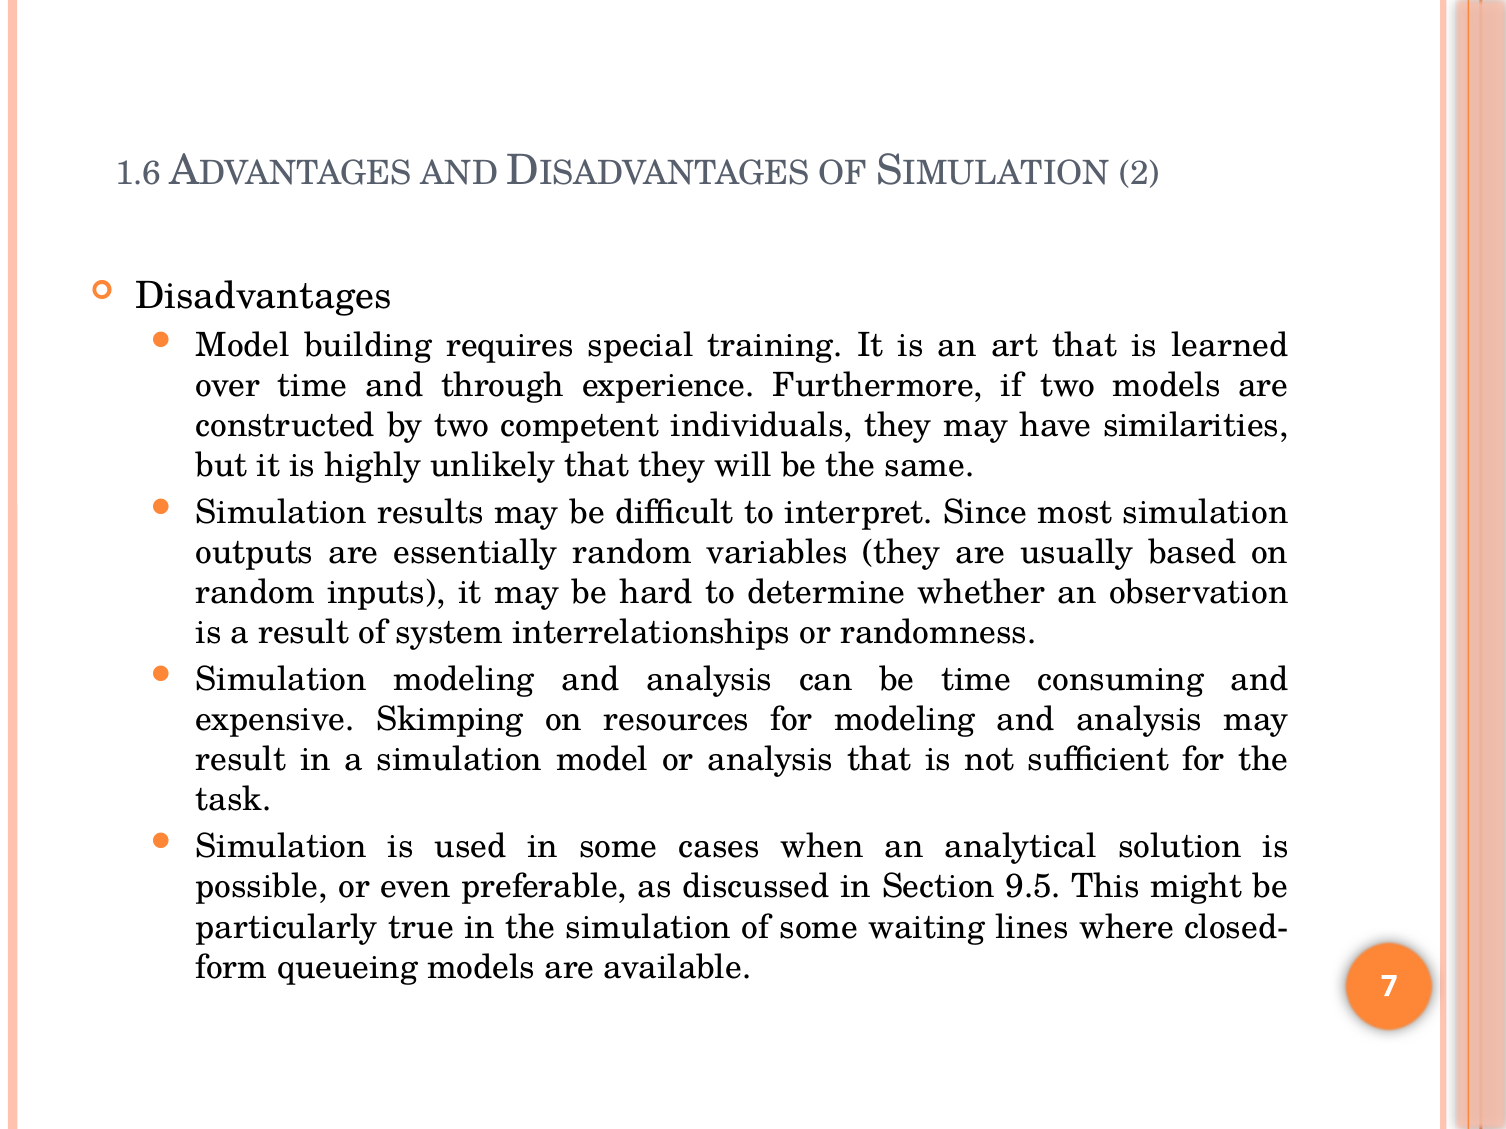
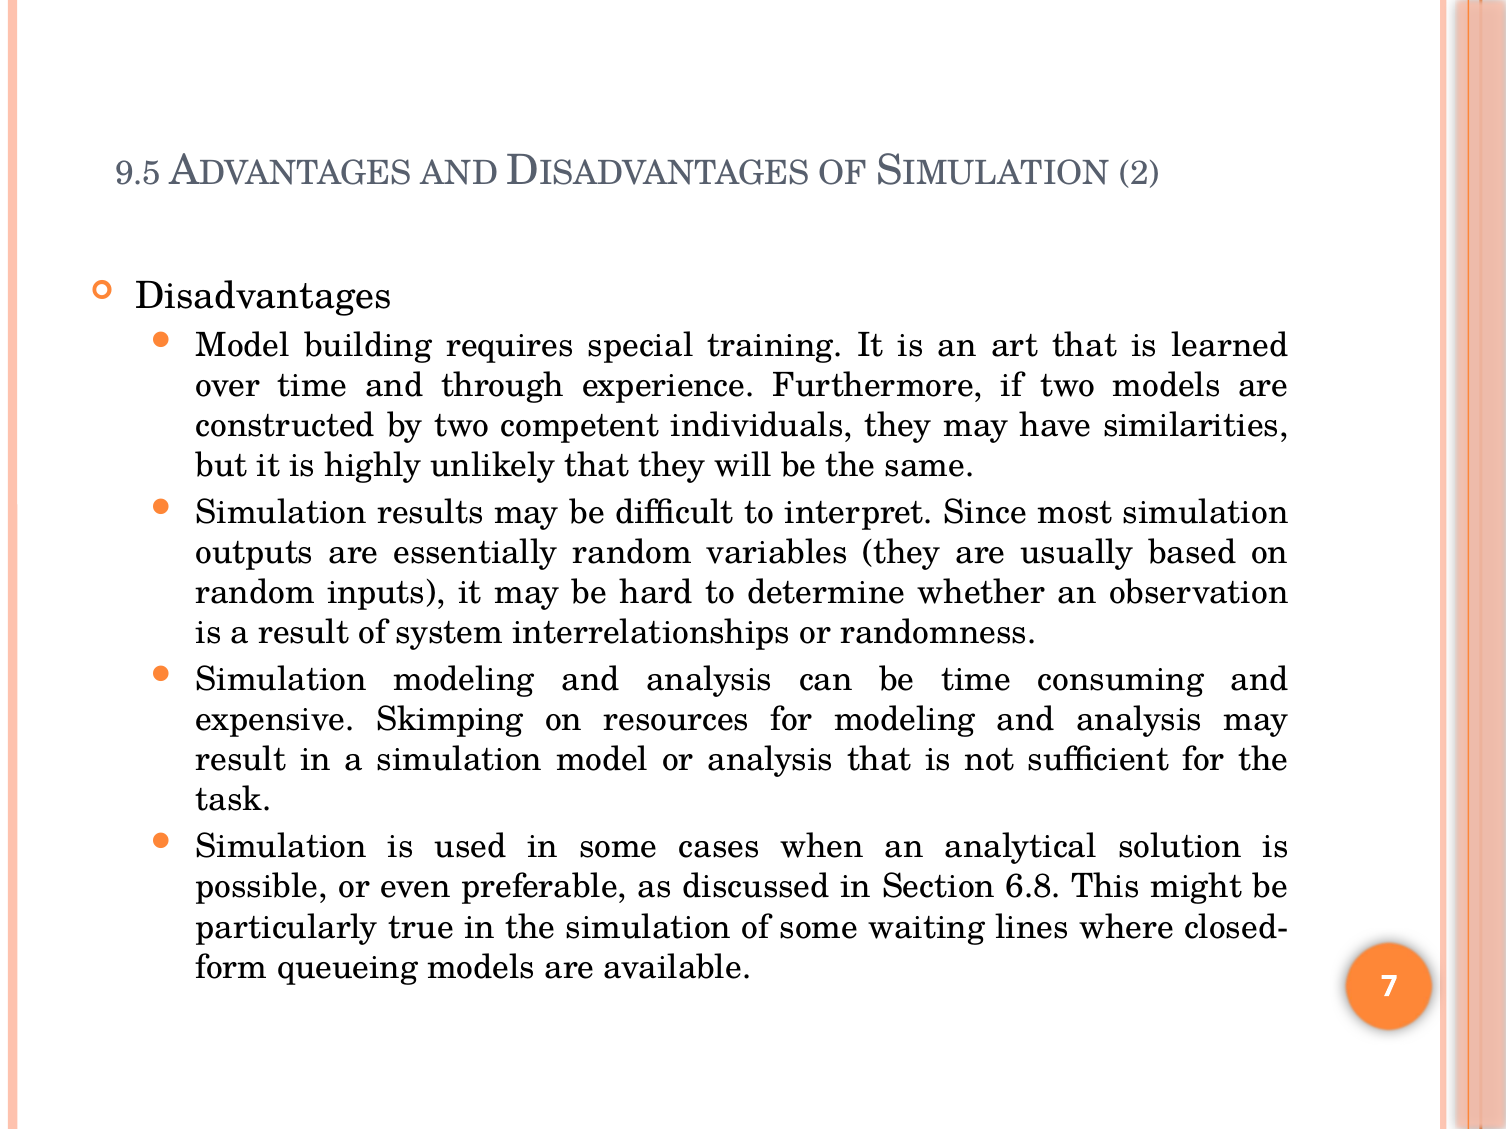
1.6: 1.6 -> 9.5 (138, 174)
9.5: 9.5 -> 6.8 (1033, 887)
